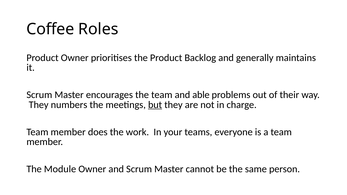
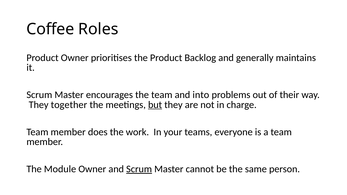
able: able -> into (201, 95)
numbers: numbers -> together (69, 105)
Scrum underline: none -> present (139, 169)
